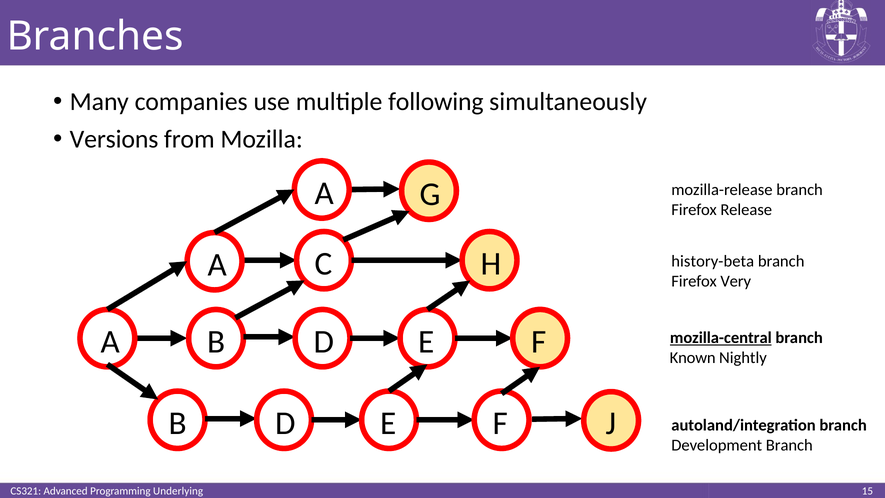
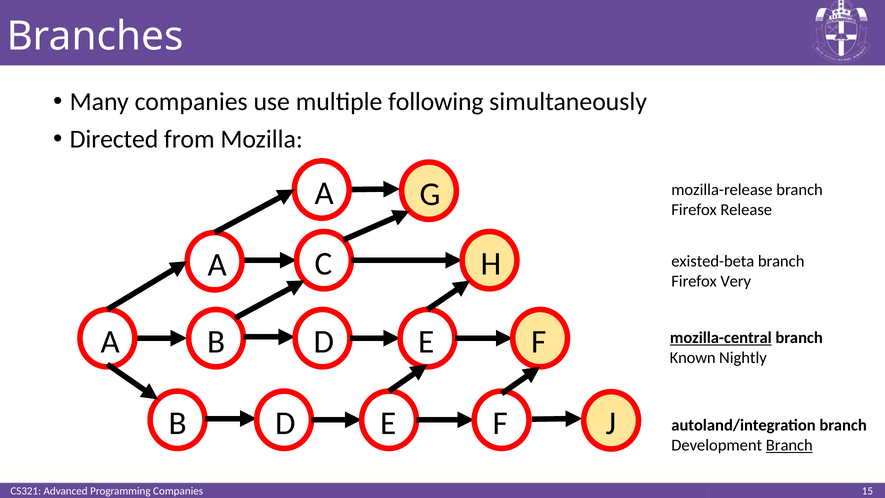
Versions: Versions -> Directed (114, 139)
history-beta: history-beta -> existed-beta (713, 261)
Branch underline: none -> present (789, 445)
Programming Underlying: Underlying -> Companies (178, 491)
